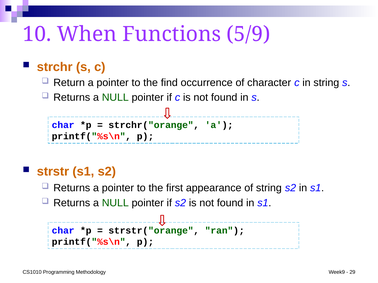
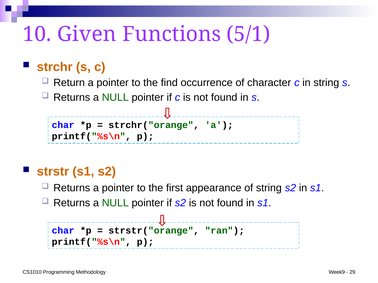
When: When -> Given (87, 34)
5/9: 5/9 -> 5/1 (248, 34)
